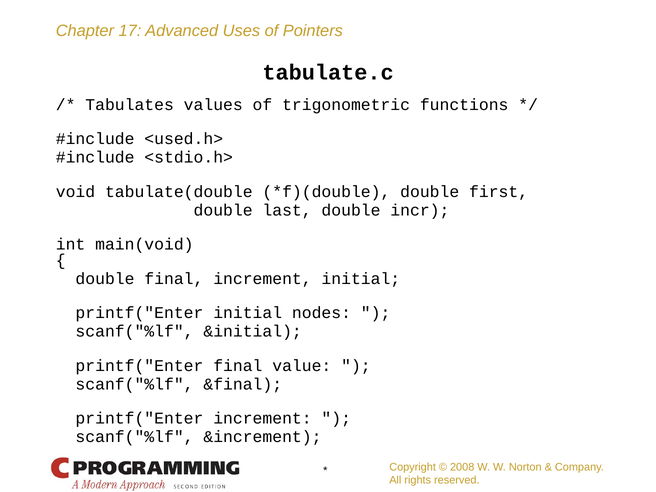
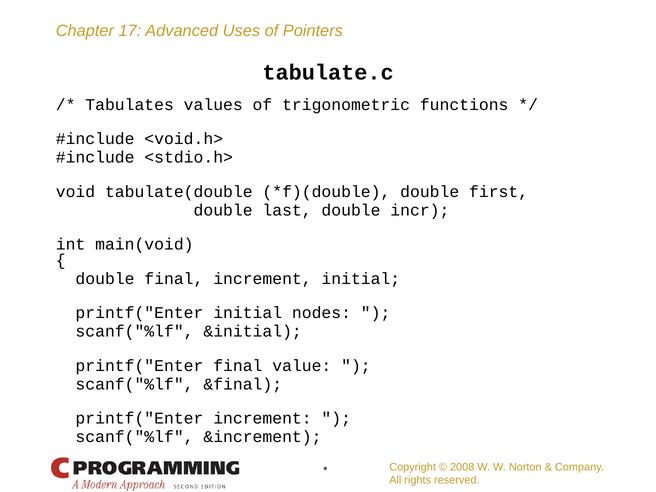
<used.h>: <used.h> -> <void.h> (184, 139)
